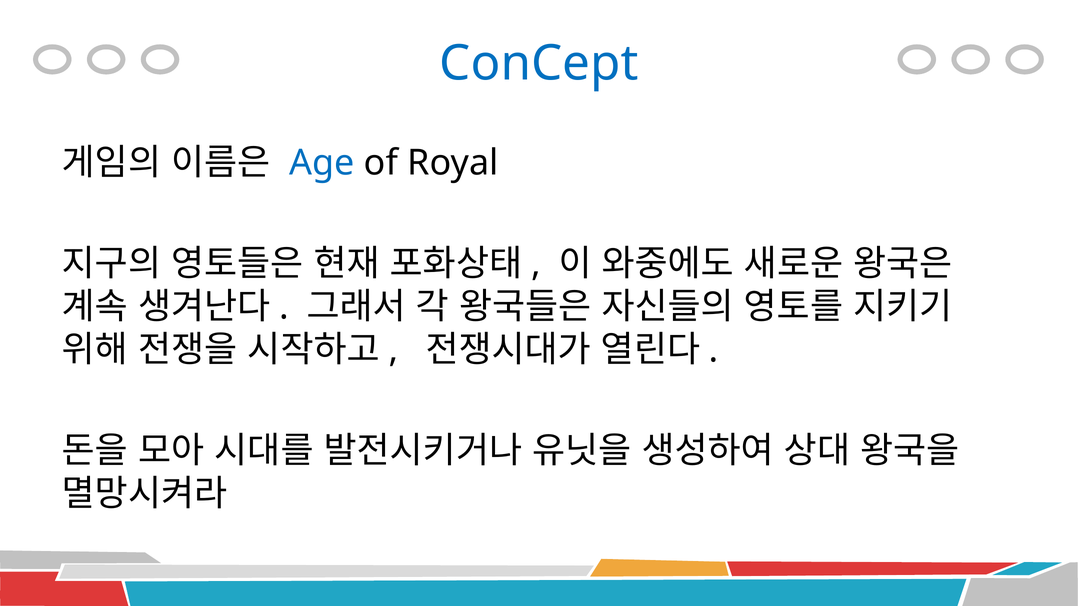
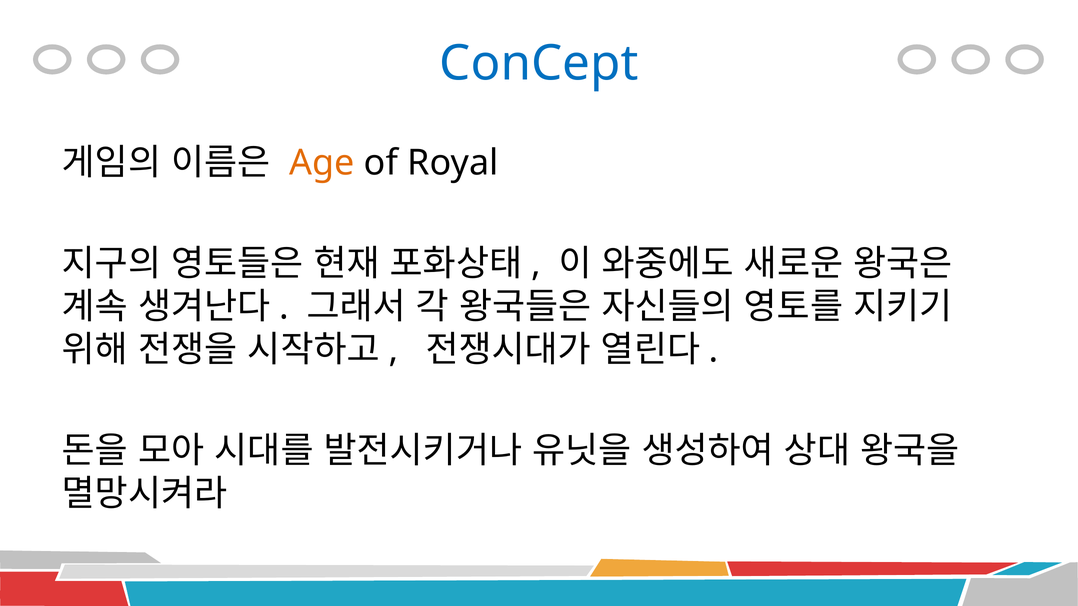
Age colour: blue -> orange (322, 163)
